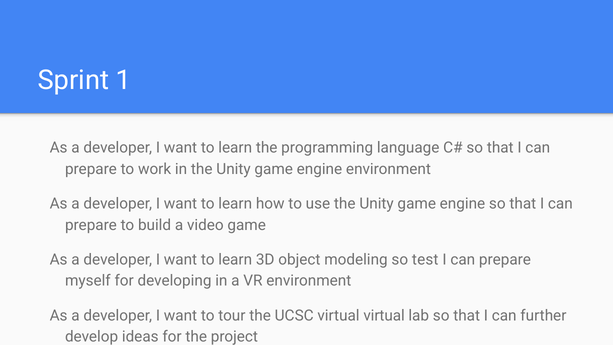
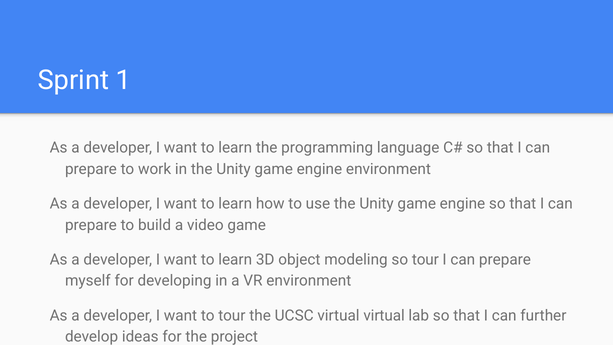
so test: test -> tour (425, 260)
